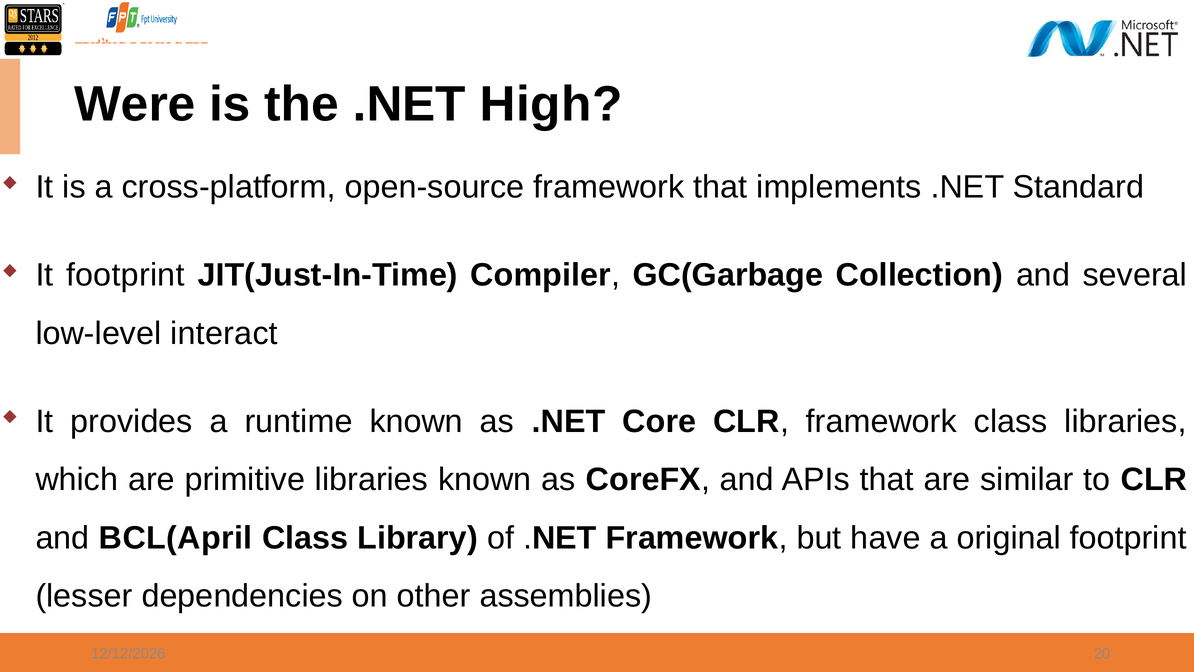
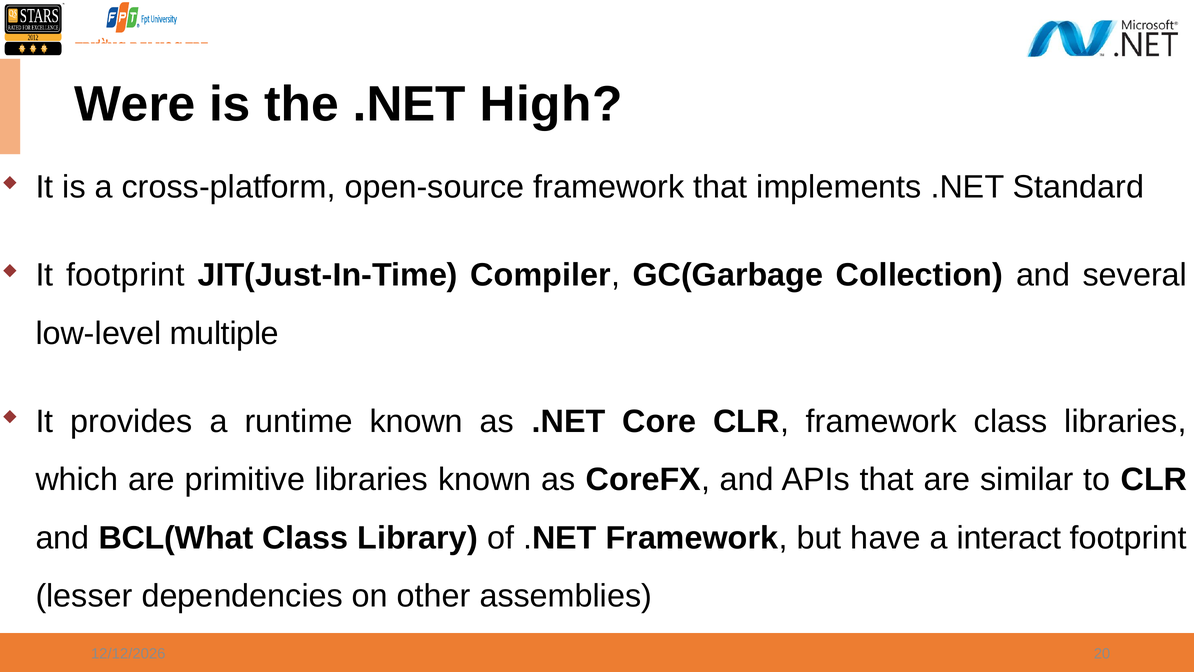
interact: interact -> multiple (224, 333)
BCL(April: BCL(April -> BCL(What (176, 538)
original: original -> interact (1009, 538)
